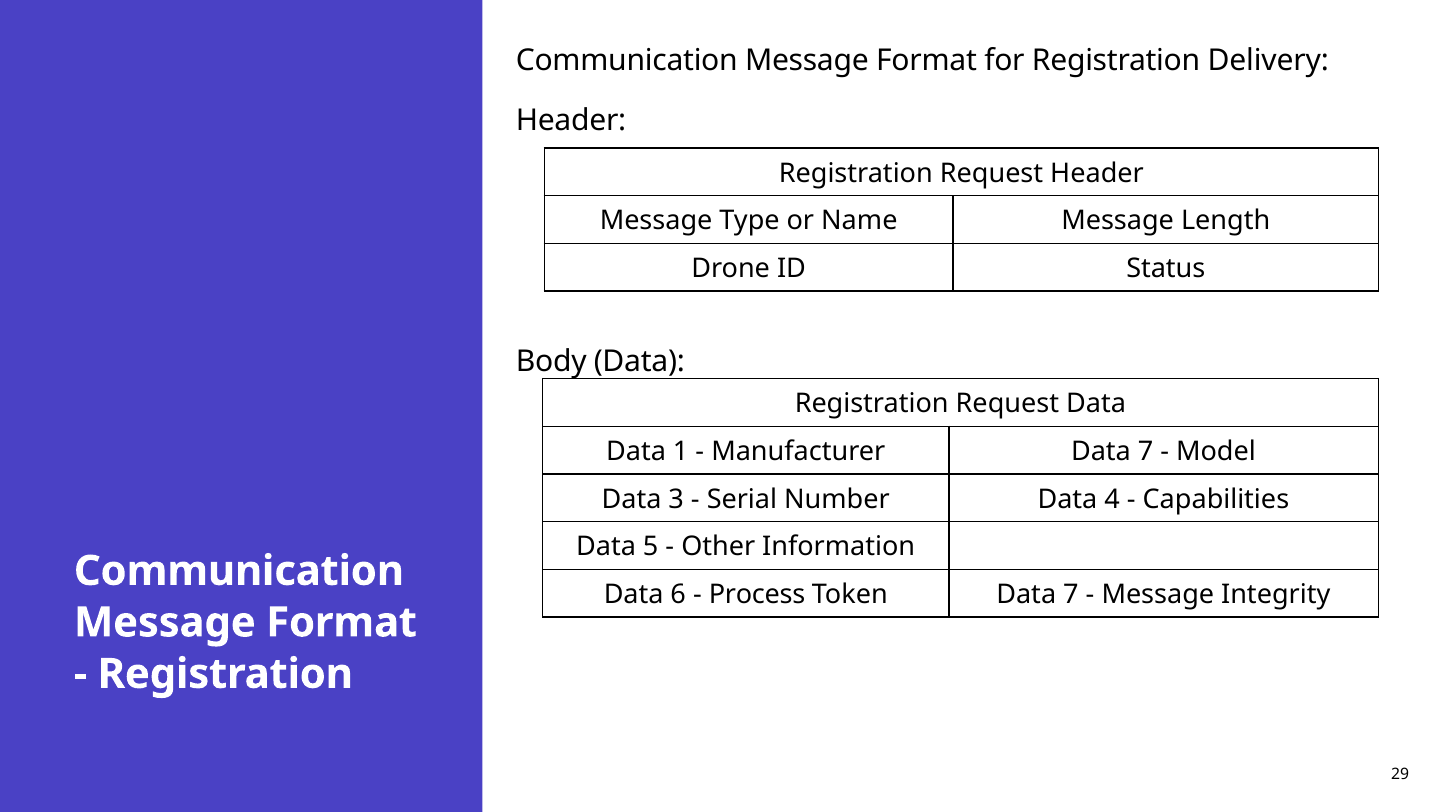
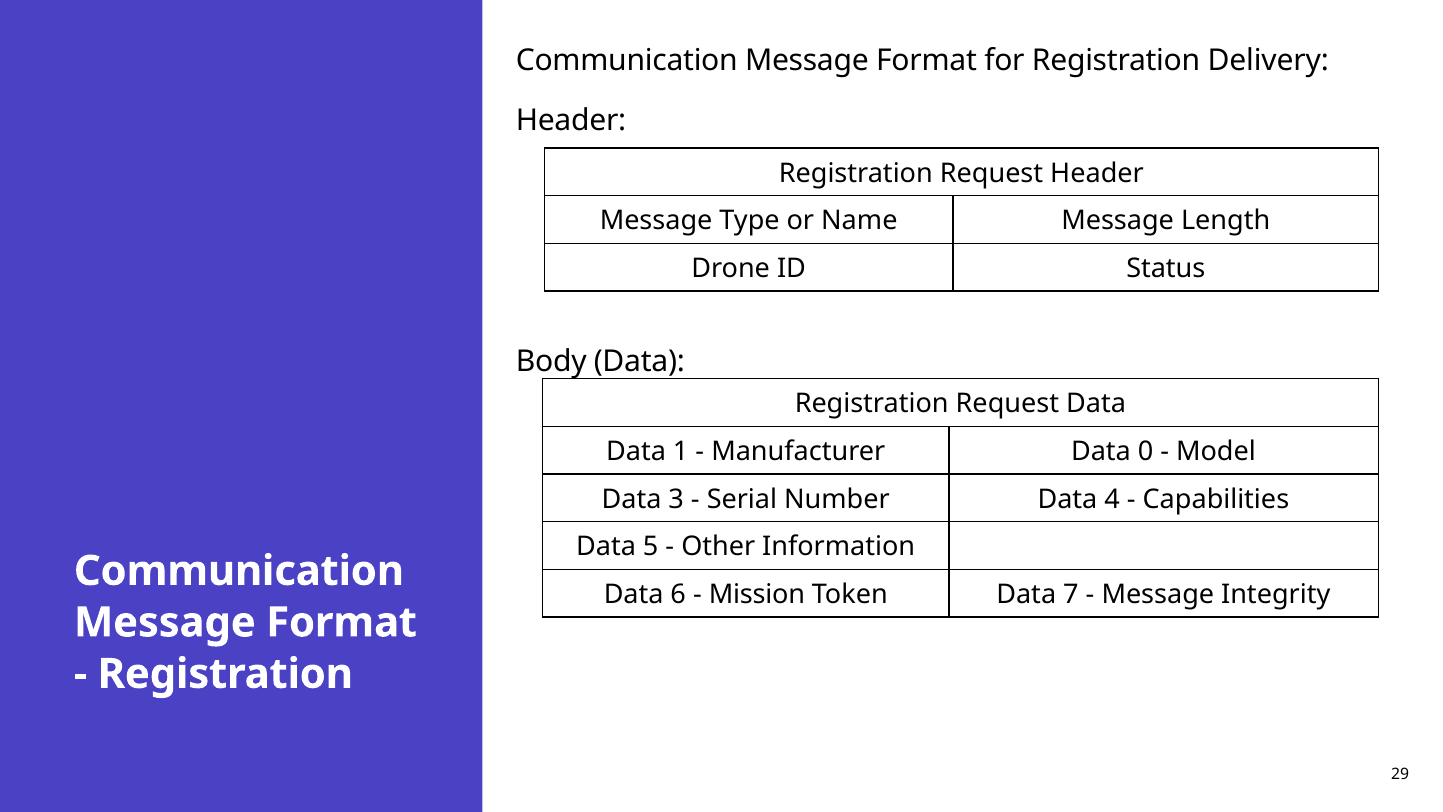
Manufacturer Data 7: 7 -> 0 (1146, 451)
Process: Process -> Mission (757, 595)
